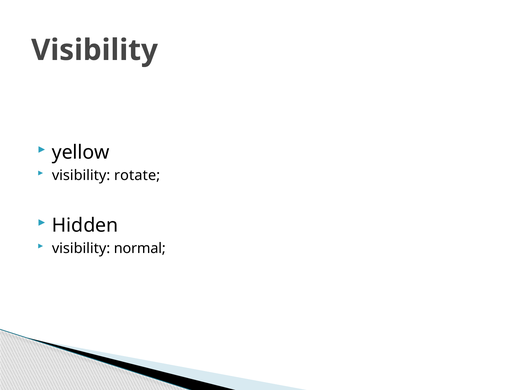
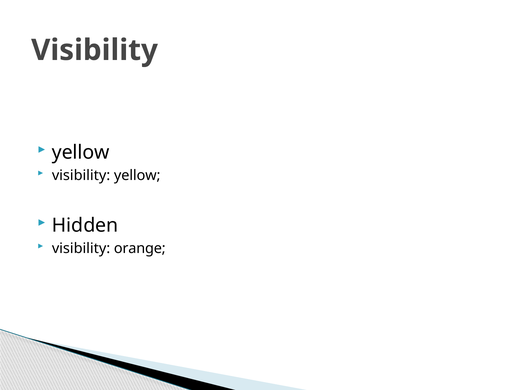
visibility rotate: rotate -> yellow (137, 175)
normal: normal -> orange (140, 248)
